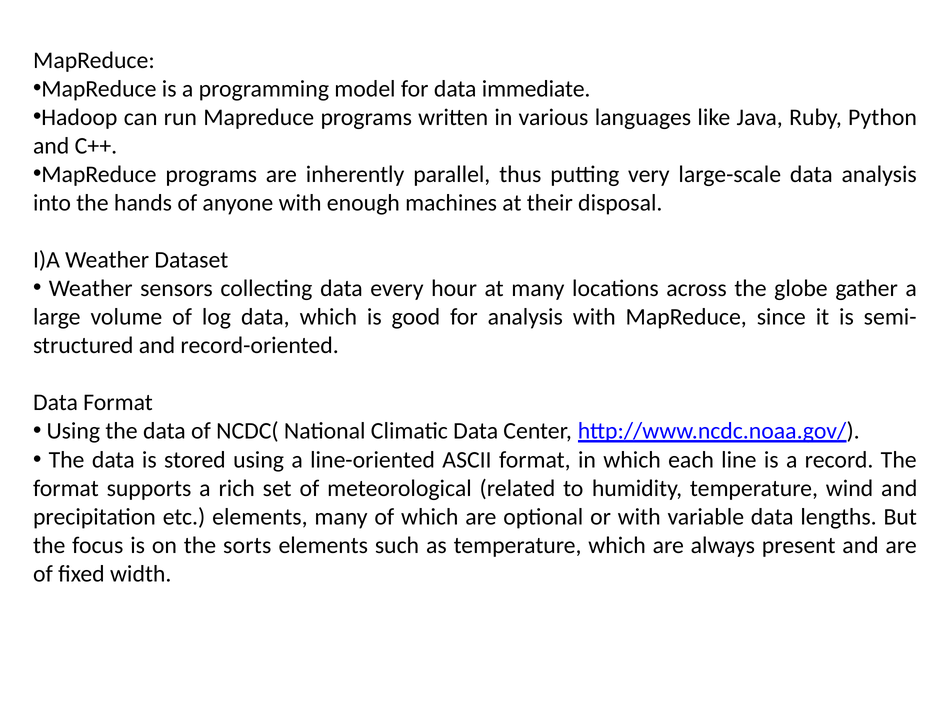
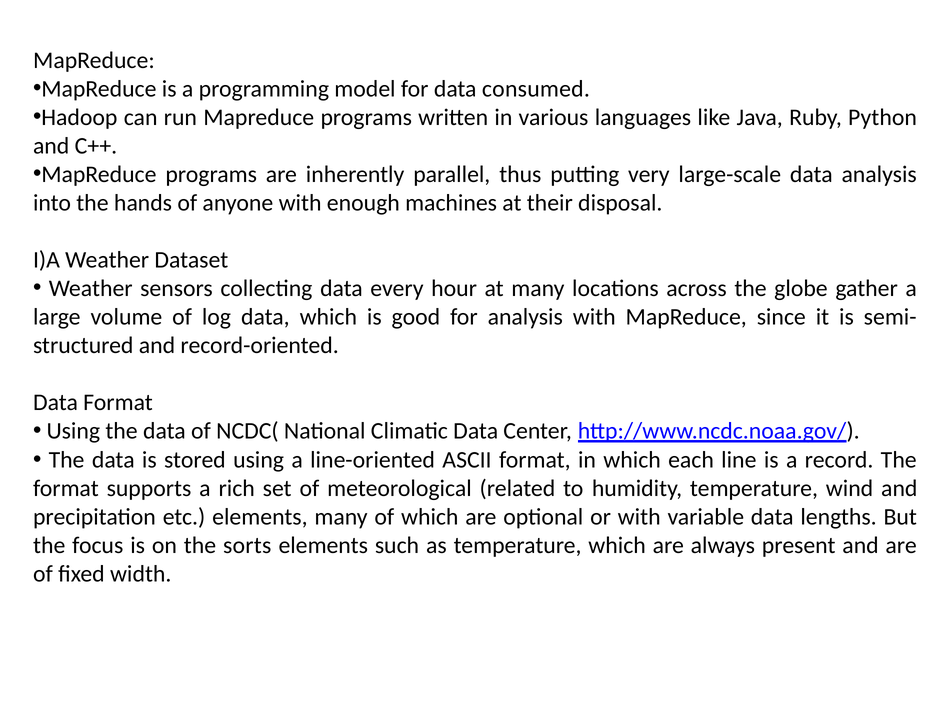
immediate: immediate -> consumed (536, 89)
